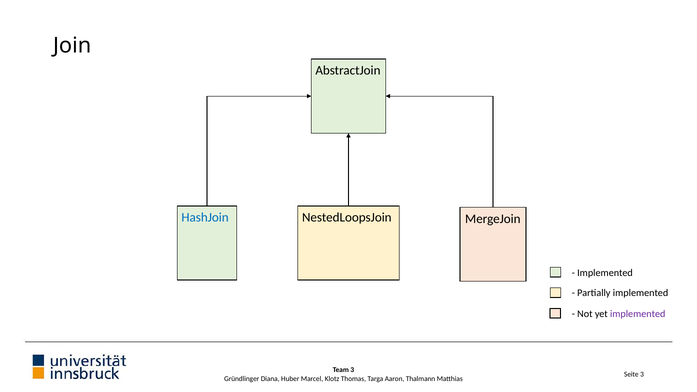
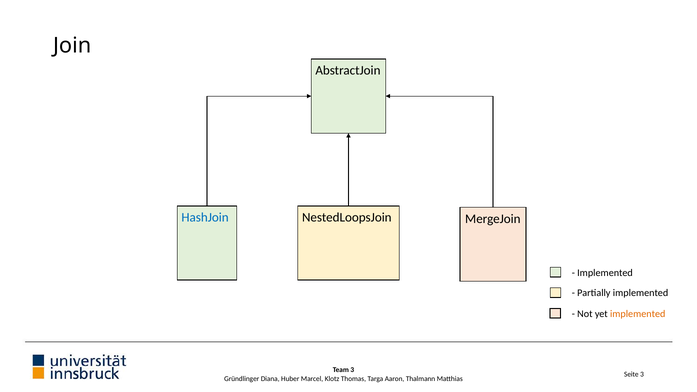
implemented colour: purple -> orange (638, 314)
